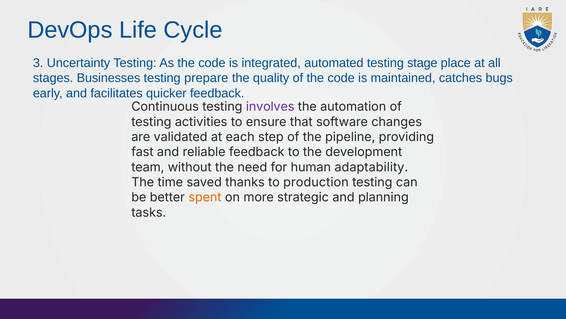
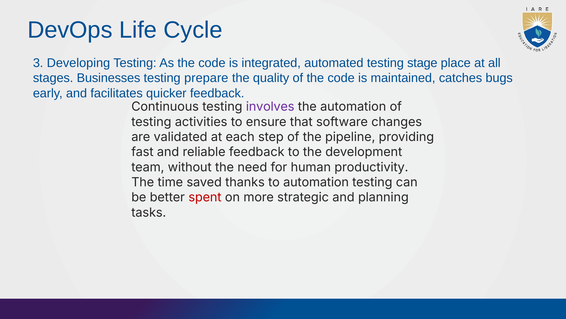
Uncertainty: Uncertainty -> Developing (78, 63)
adaptability: adaptability -> productivity (371, 167)
to production: production -> automation (316, 182)
spent colour: orange -> red (205, 197)
